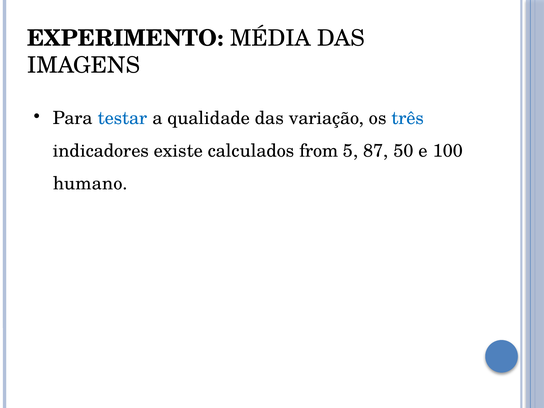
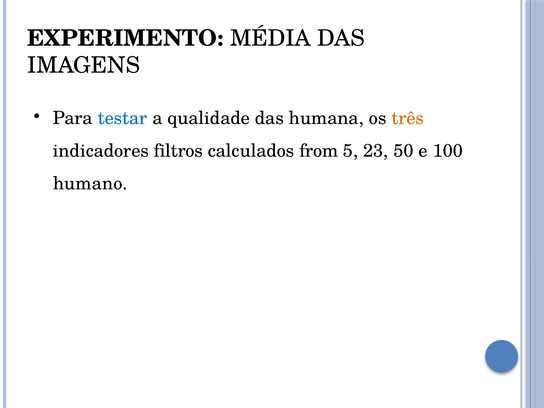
variação: variação -> humana (326, 118)
três colour: blue -> orange (408, 118)
existe: existe -> filtros (178, 151)
87: 87 -> 23 (376, 151)
